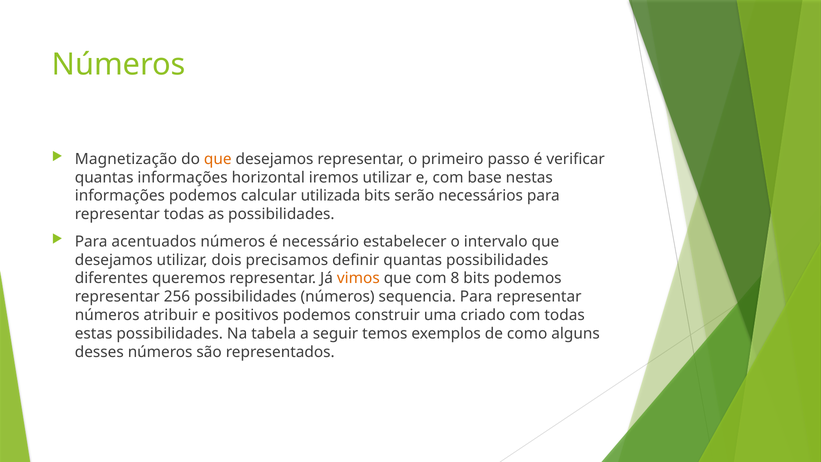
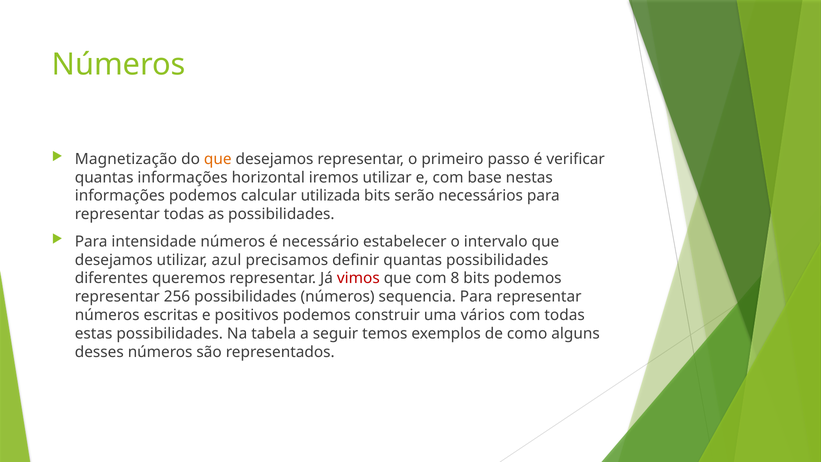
acentuados: acentuados -> intensidade (154, 241)
dois: dois -> azul (226, 260)
vimos colour: orange -> red (358, 278)
atribuir: atribuir -> escritas (171, 315)
criado: criado -> vários (483, 315)
